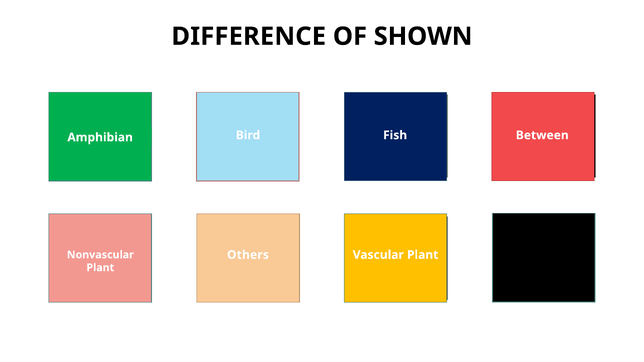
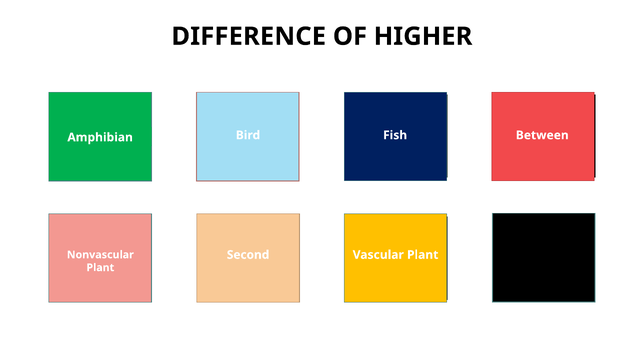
SHOWN: SHOWN -> HIGHER (423, 36)
Others: Others -> Second (248, 255)
